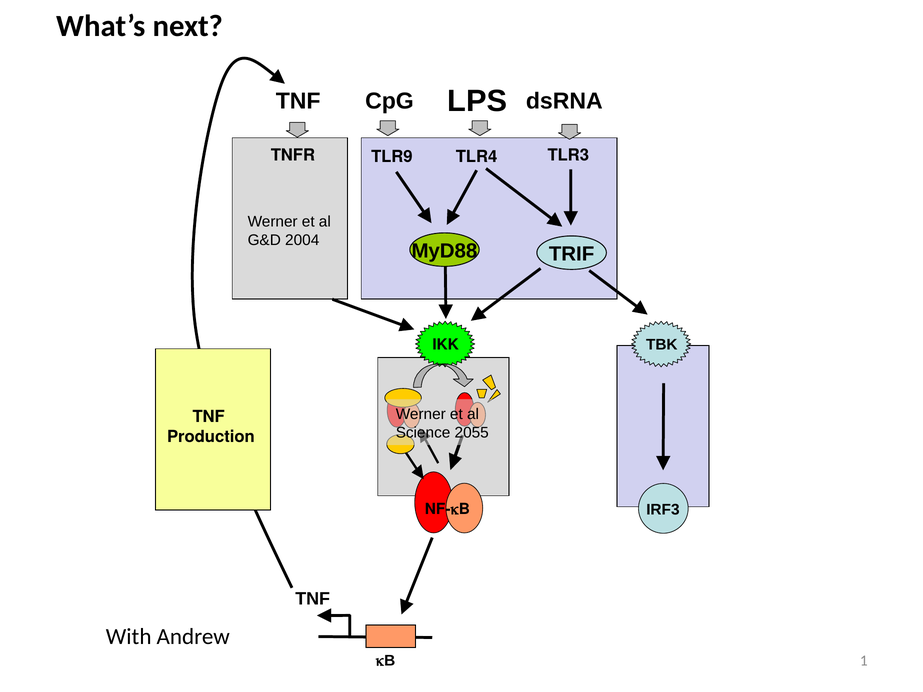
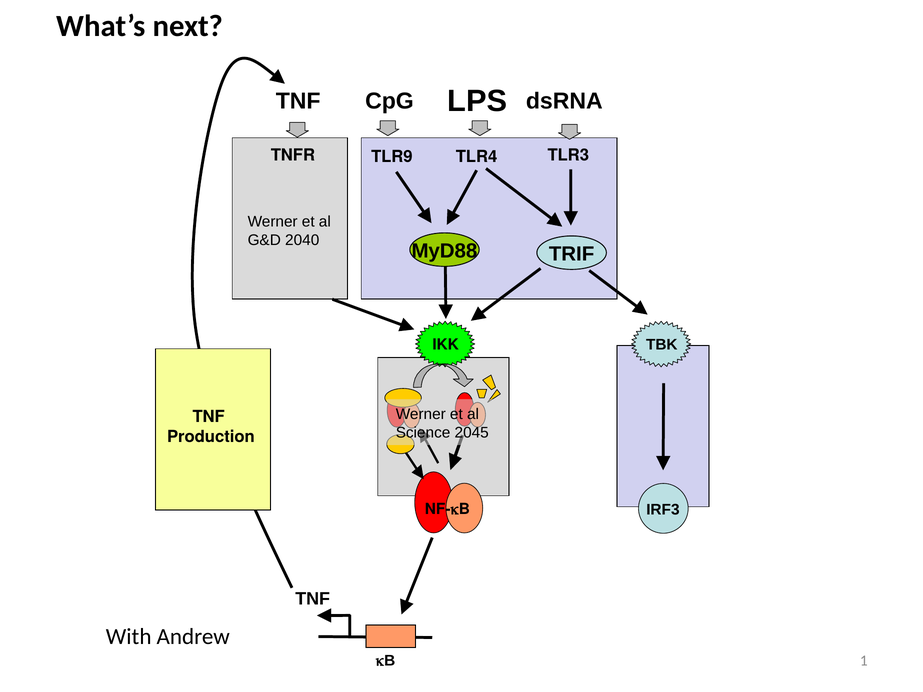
2004: 2004 -> 2040 (302, 240)
2055: 2055 -> 2045 (472, 433)
